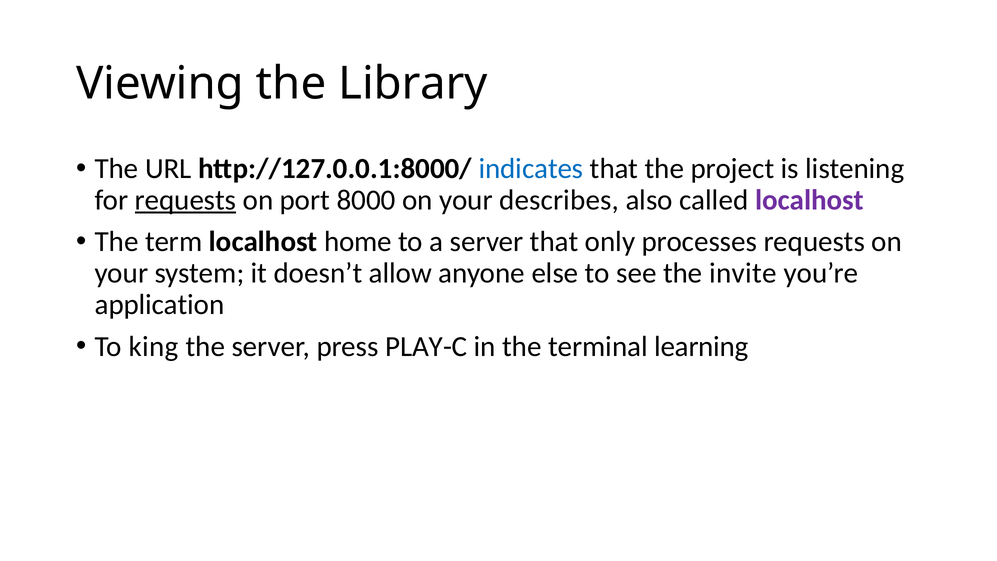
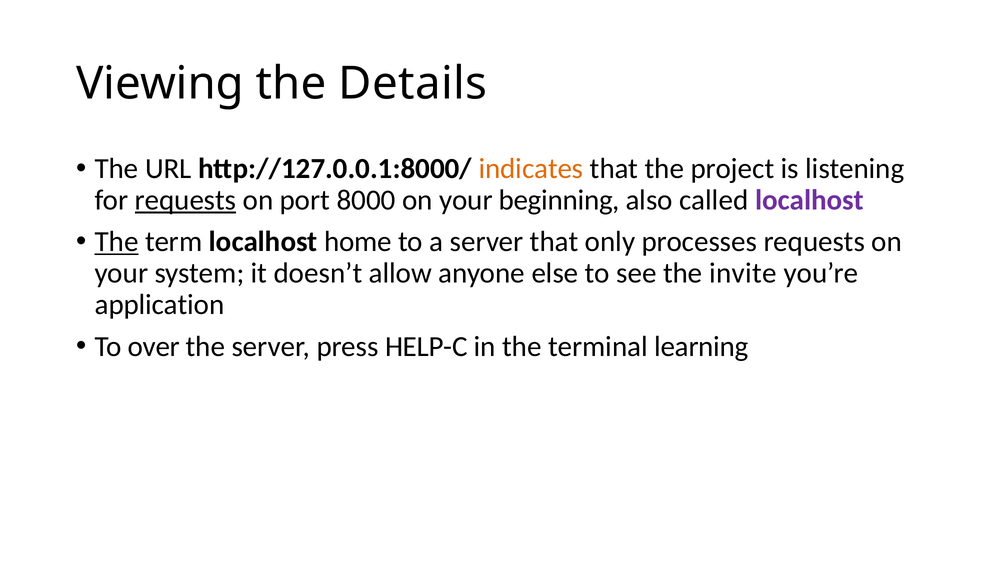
Library: Library -> Details (413, 84)
indicates colour: blue -> orange (531, 169)
describes: describes -> beginning (559, 200)
The underline: none -> present (117, 242)
king: king -> over (154, 346)
PLAY-C: PLAY-C -> HELP-C (426, 346)
